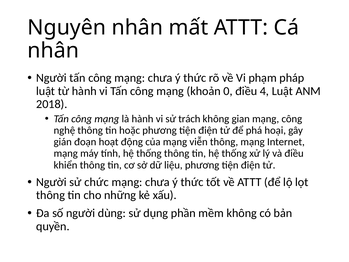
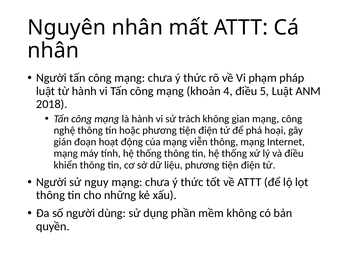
0: 0 -> 4 (228, 91)
4: 4 -> 5 (264, 91)
chức: chức -> nguy (97, 182)
